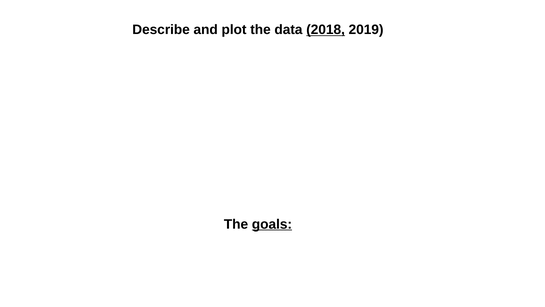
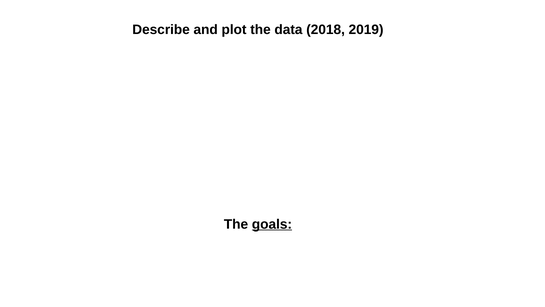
2018 underline: present -> none (326, 30)
